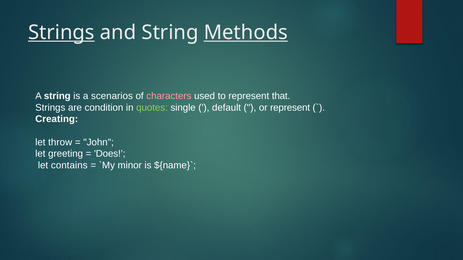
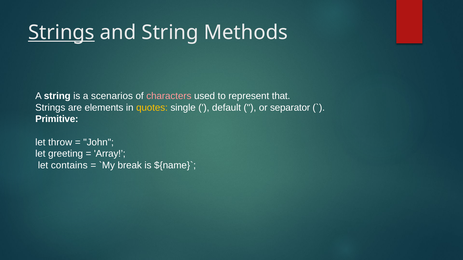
Methods underline: present -> none (246, 33)
condition: condition -> elements (104, 108)
quotes colour: light green -> yellow (152, 108)
or represent: represent -> separator (290, 108)
Creating: Creating -> Primitive (57, 119)
Does: Does -> Array (110, 154)
minor: minor -> break (130, 166)
